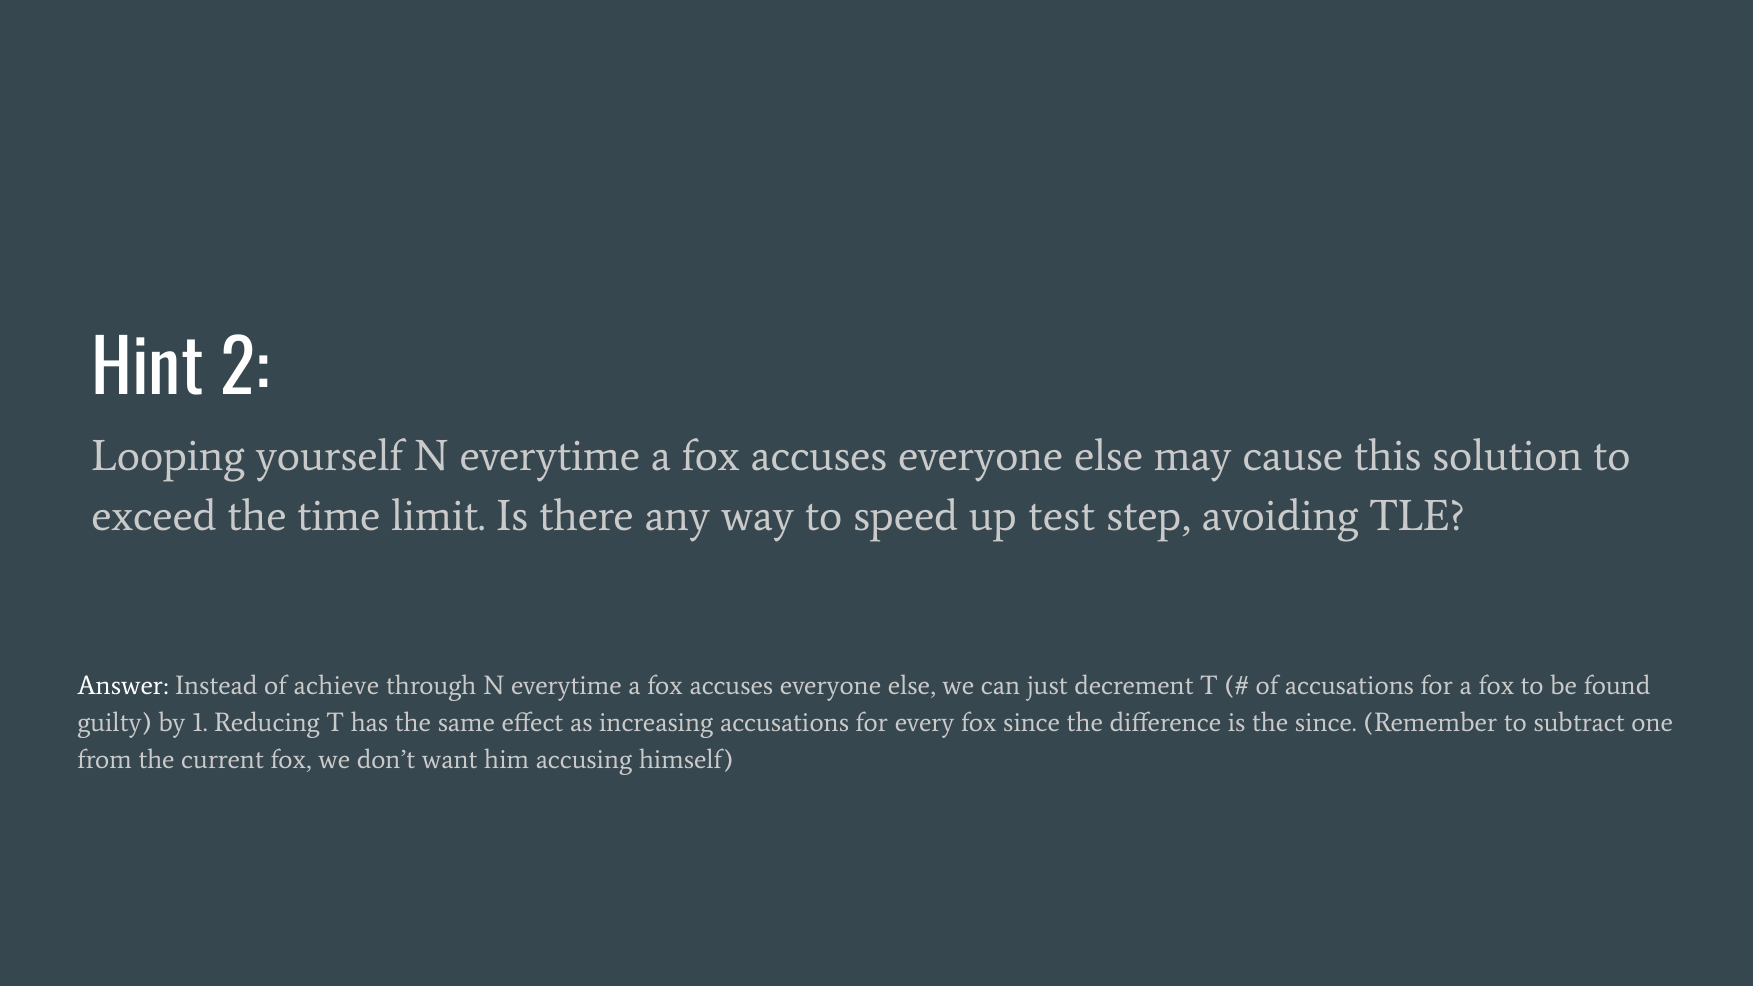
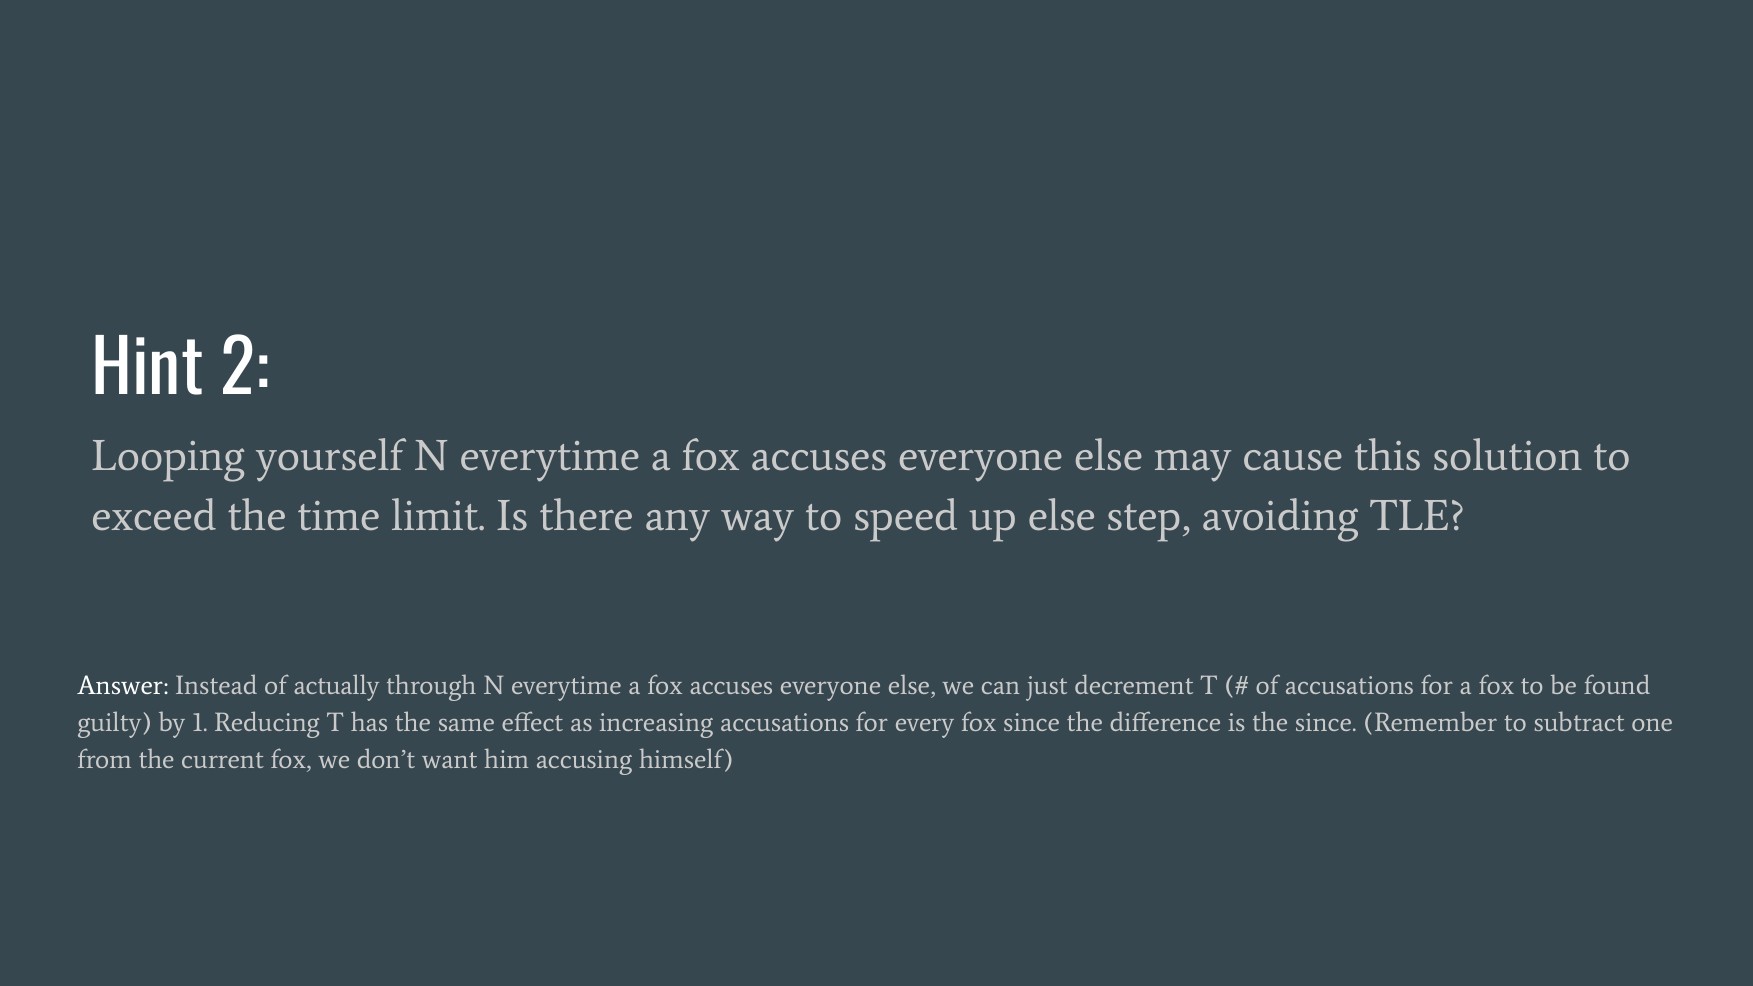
up test: test -> else (1062, 516)
achieve: achieve -> actually (337, 685)
